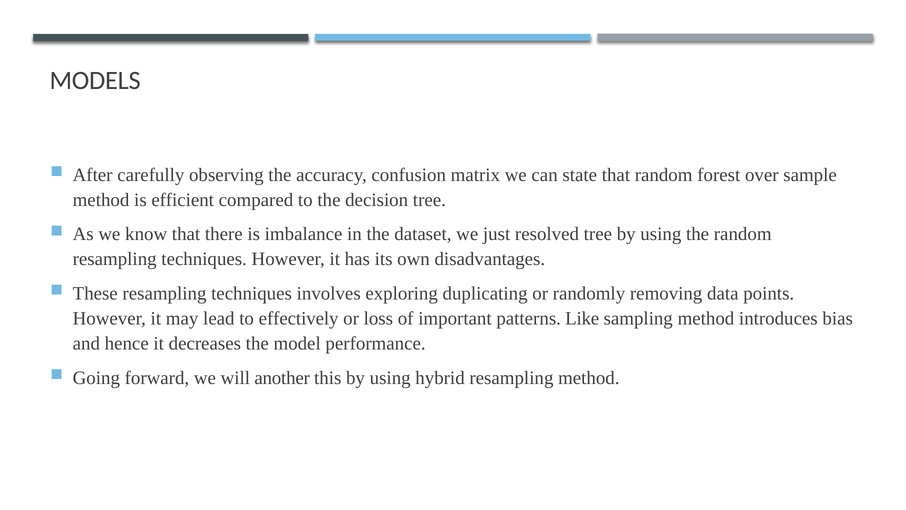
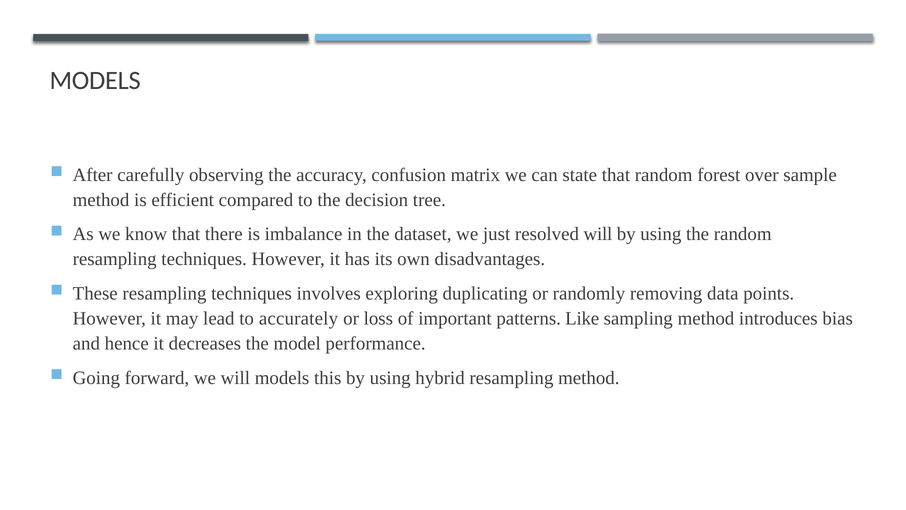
resolved tree: tree -> will (598, 234)
effectively: effectively -> accurately (298, 318)
will another: another -> models (282, 378)
